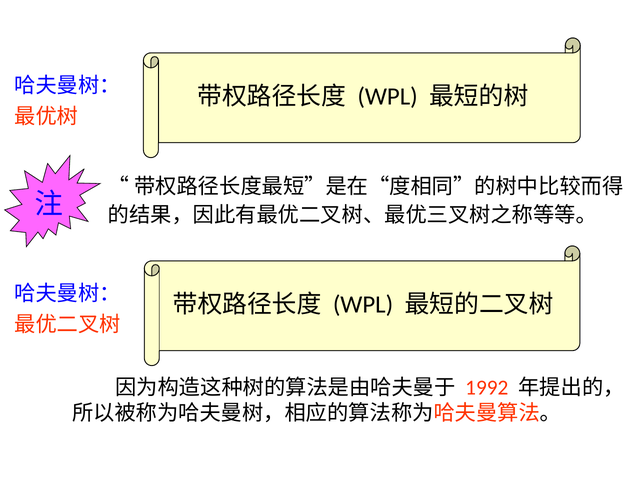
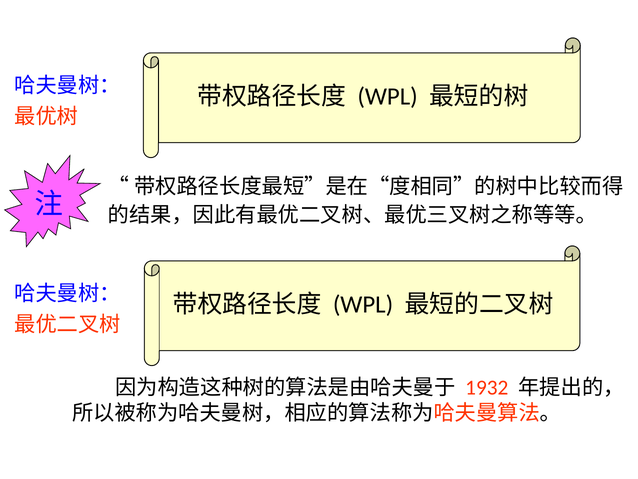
1992: 1992 -> 1932 (487, 387)
